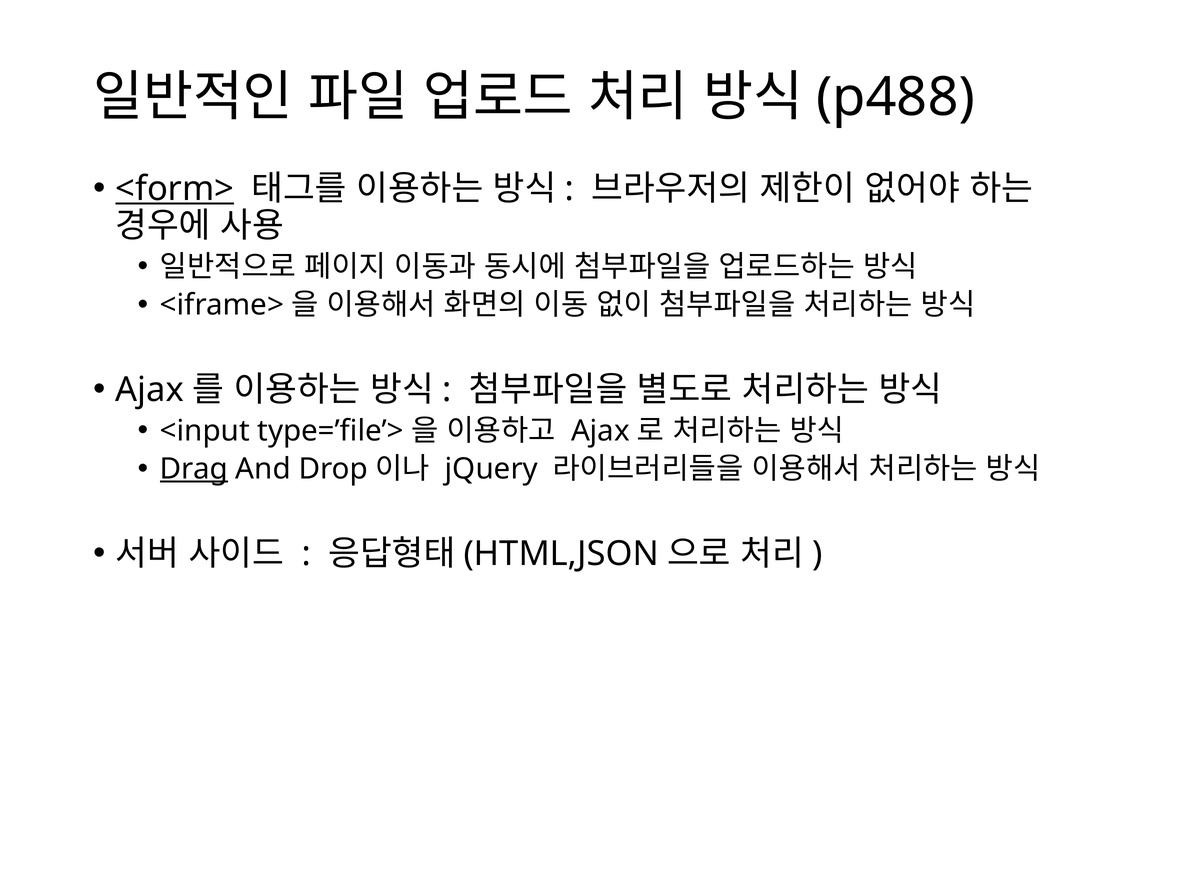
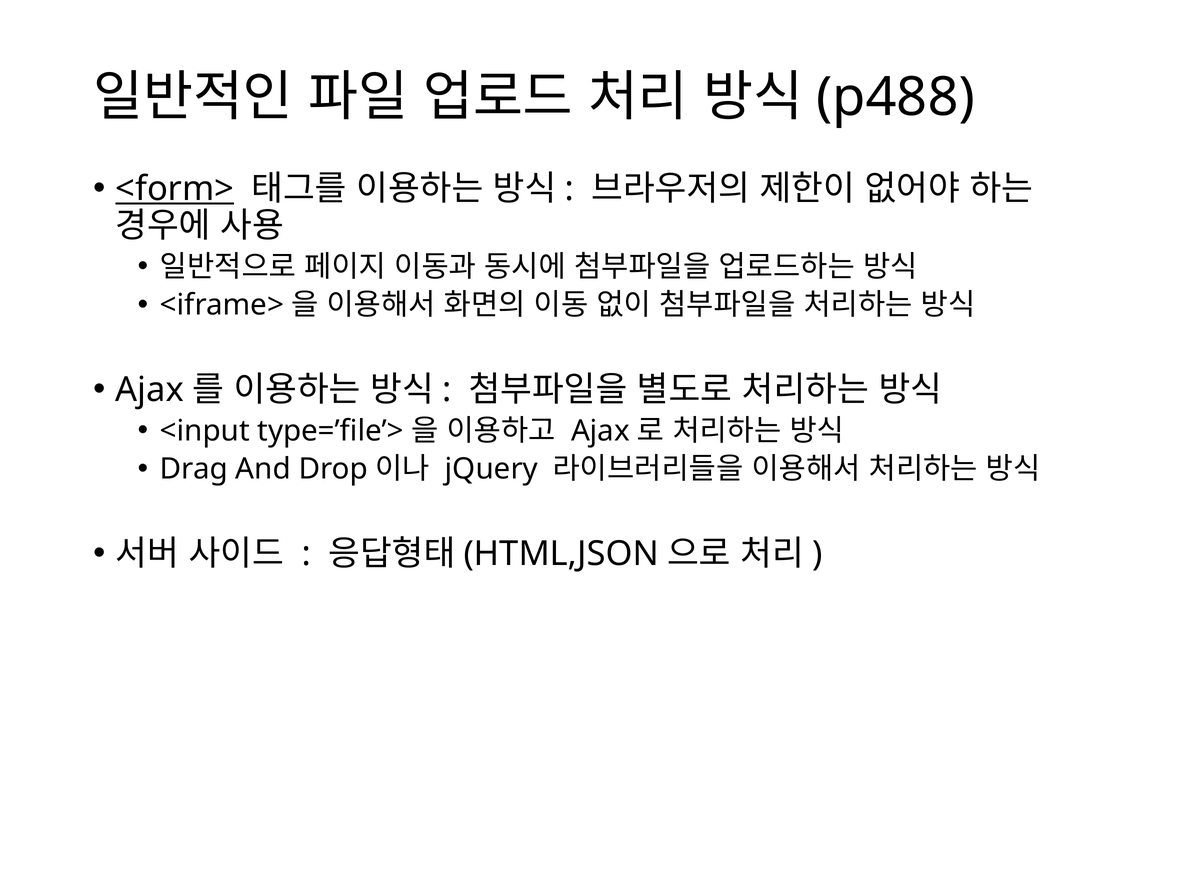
Drag underline: present -> none (194, 469)
